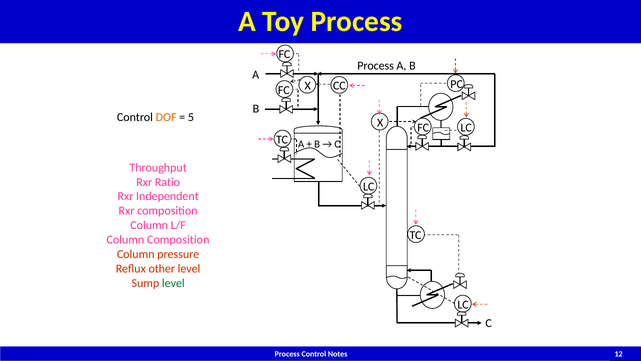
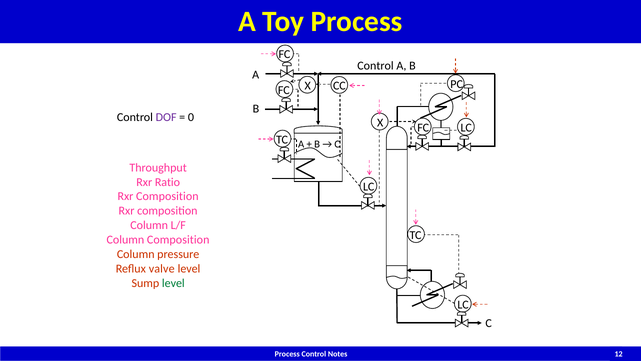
Process: Process -> Control (376, 66)
DOF colour: orange -> purple (166, 117)
5: 5 -> 0 (191, 117)
Independent: Independent -> Composition (167, 196)
other: other -> valve (162, 268)
